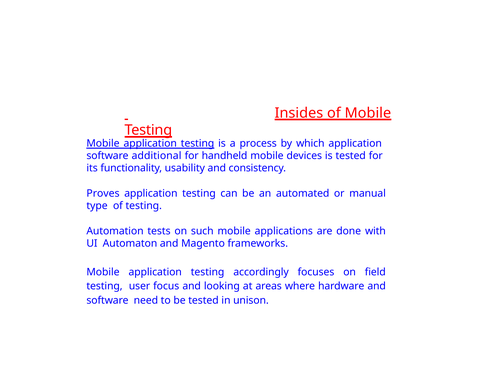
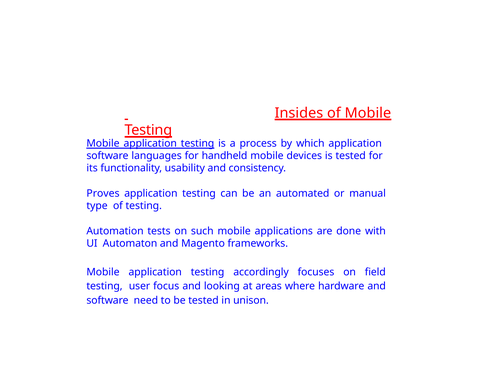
additional: additional -> languages (157, 156)
